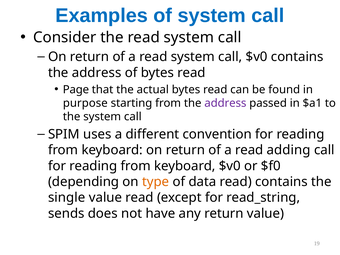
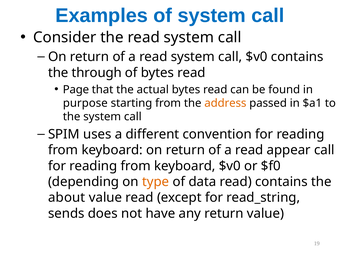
address: address -> through (97, 73)
address colour: purple -> orange (225, 103)
adding: adding -> appear (289, 150)
single: single -> about (67, 198)
